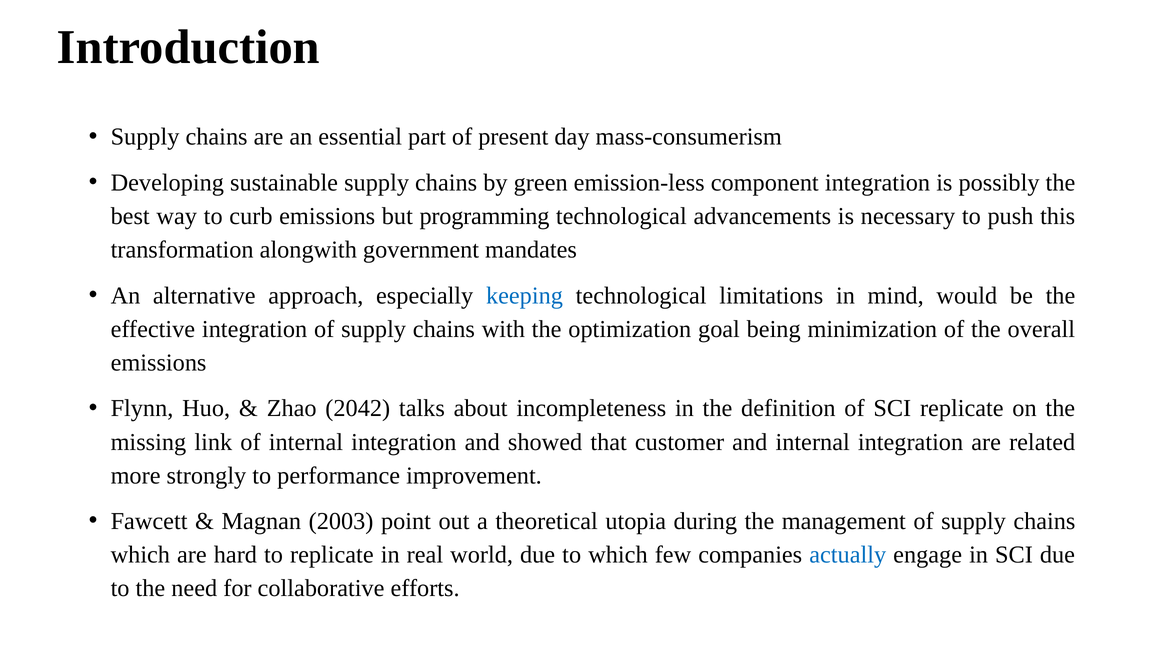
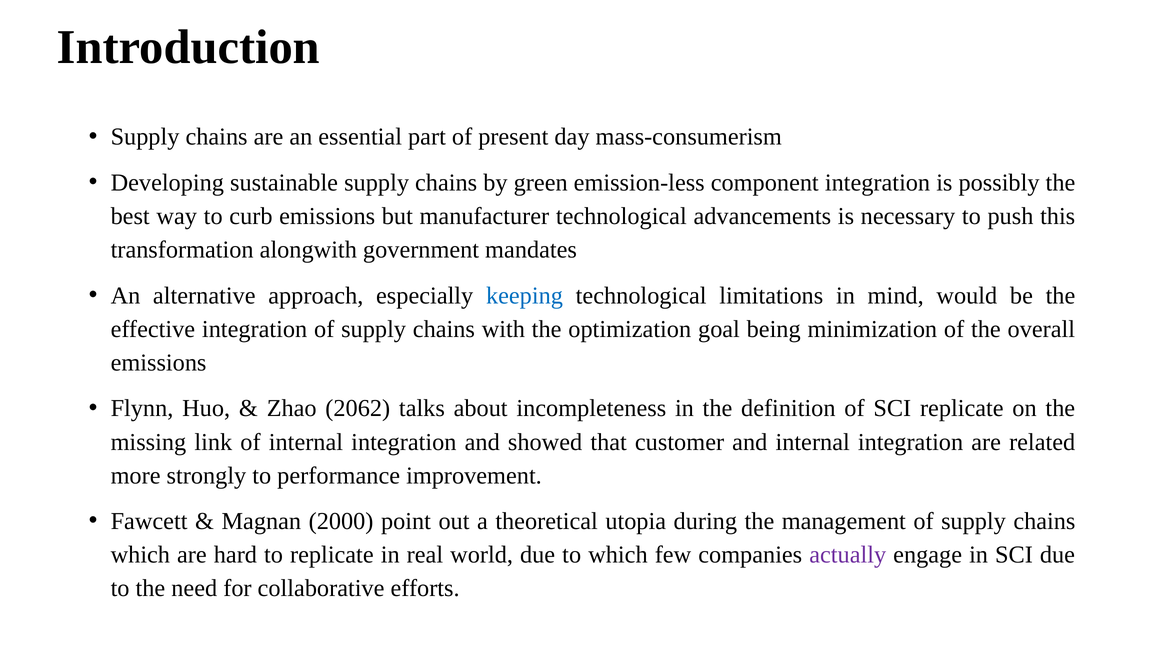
programming: programming -> manufacturer (484, 216)
2042: 2042 -> 2062 (358, 408)
2003: 2003 -> 2000 (341, 521)
actually colour: blue -> purple (848, 554)
